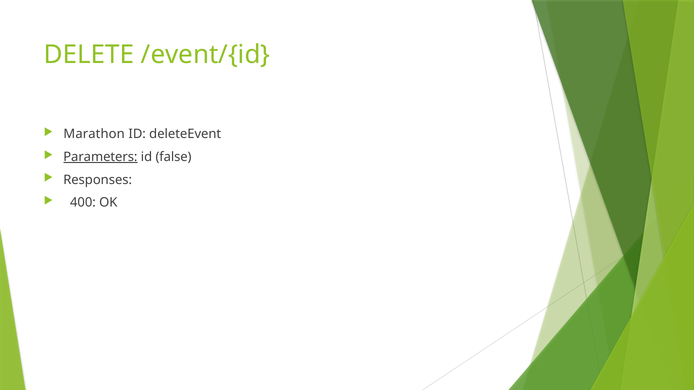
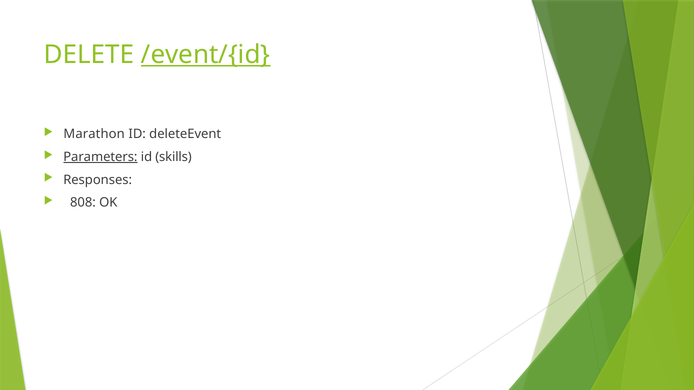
/event/{id underline: none -> present (206, 55)
false: false -> skills (174, 157)
400: 400 -> 808 (83, 203)
